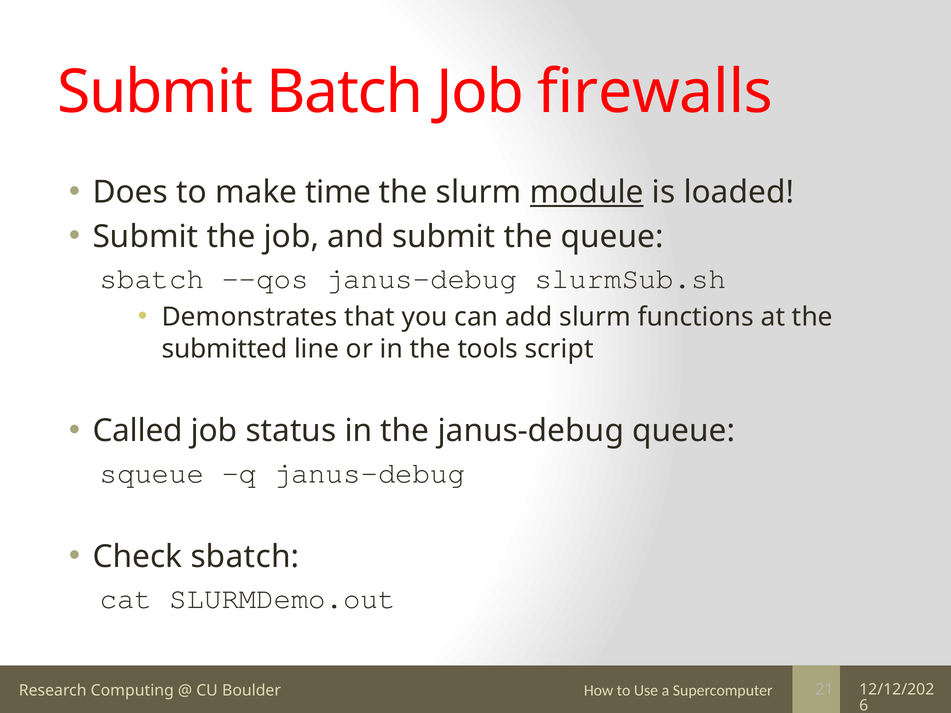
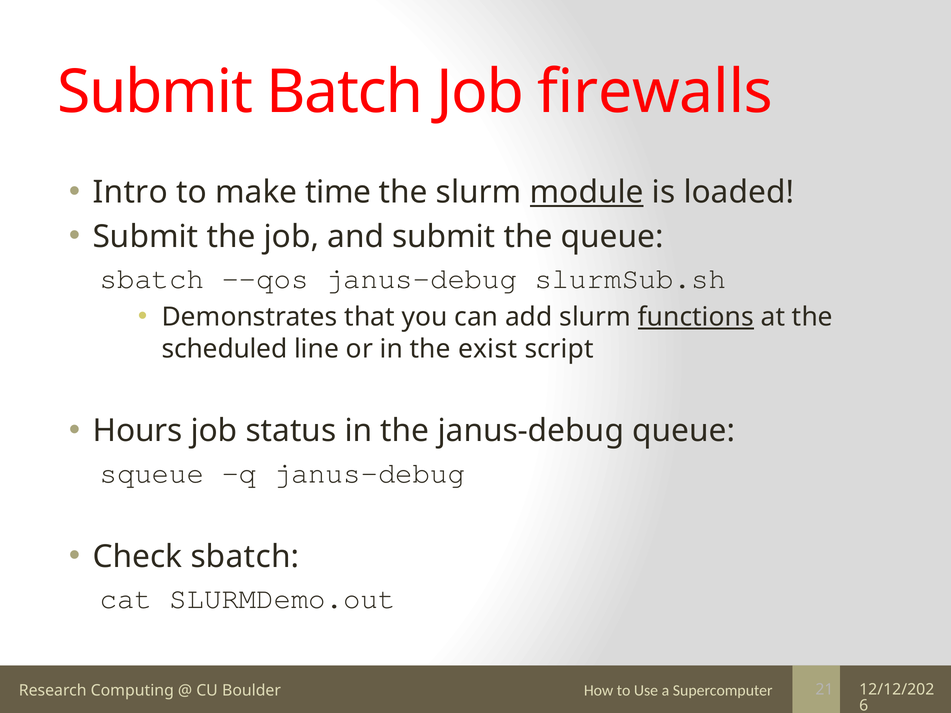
Does: Does -> Intro (130, 192)
functions underline: none -> present (696, 317)
submitted: submitted -> scheduled (225, 349)
tools: tools -> exist (488, 349)
Called: Called -> Hours (138, 431)
